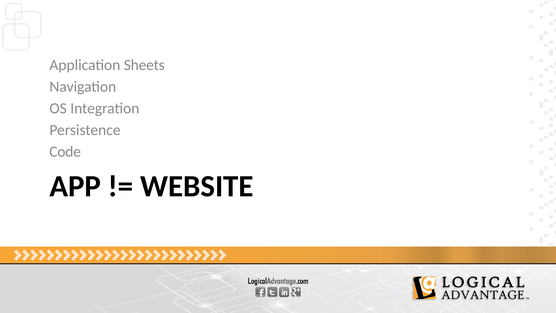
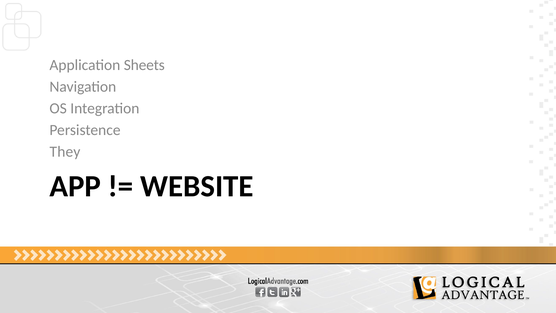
Code: Code -> They (65, 152)
